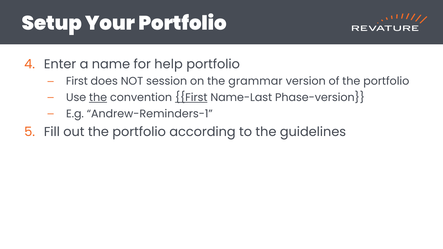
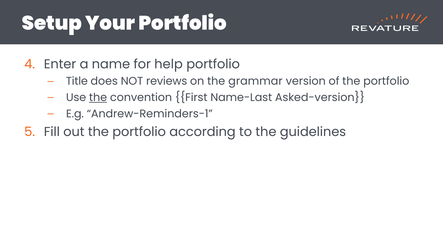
First: First -> Title (77, 81)
session: session -> reviews (167, 81)
First underline: present -> none (191, 98)
Phase-version: Phase-version -> Asked-version (320, 98)
